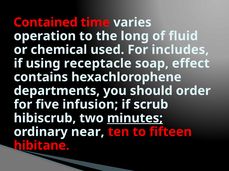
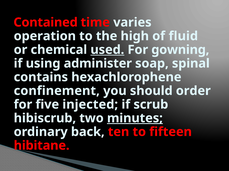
long: long -> high (135, 36)
used underline: none -> present (107, 50)
includes: includes -> gowning (180, 50)
receptacle: receptacle -> administer (98, 64)
effect: effect -> spinal (191, 64)
departments: departments -> confinement (57, 91)
infusion: infusion -> injected (90, 105)
near: near -> back (88, 132)
